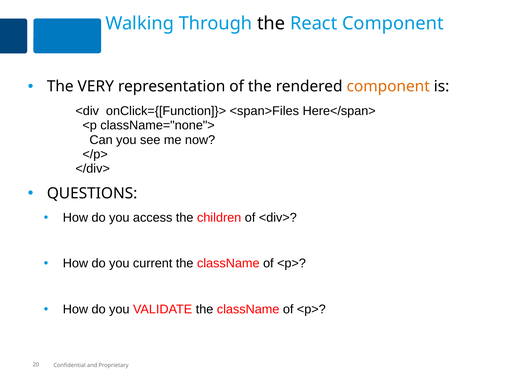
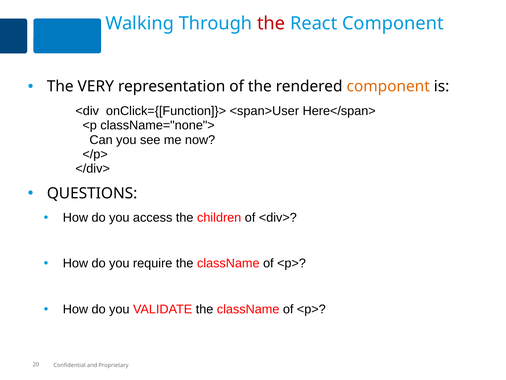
the colour: black -> red (271, 23)
<span>Files: <span>Files -> <span>User (264, 111)
current: current -> require (153, 263)
